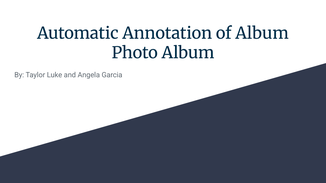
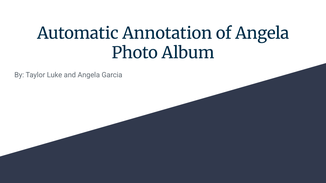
of Album: Album -> Angela (262, 33)
